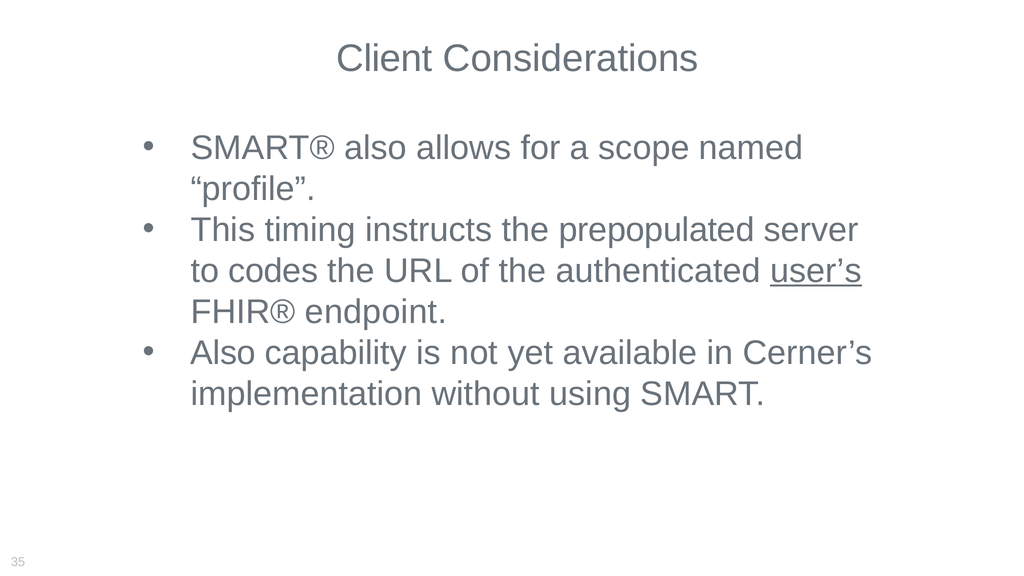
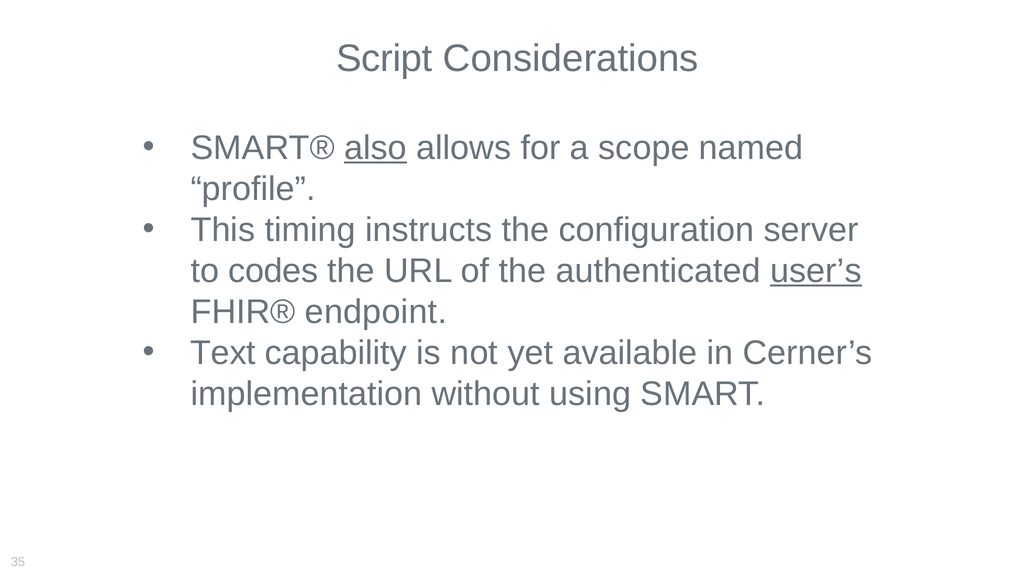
Client: Client -> Script (384, 59)
also underline: none -> present (375, 148)
prepopulated: prepopulated -> configuration (656, 230)
Also: Also -> Text (223, 353)
